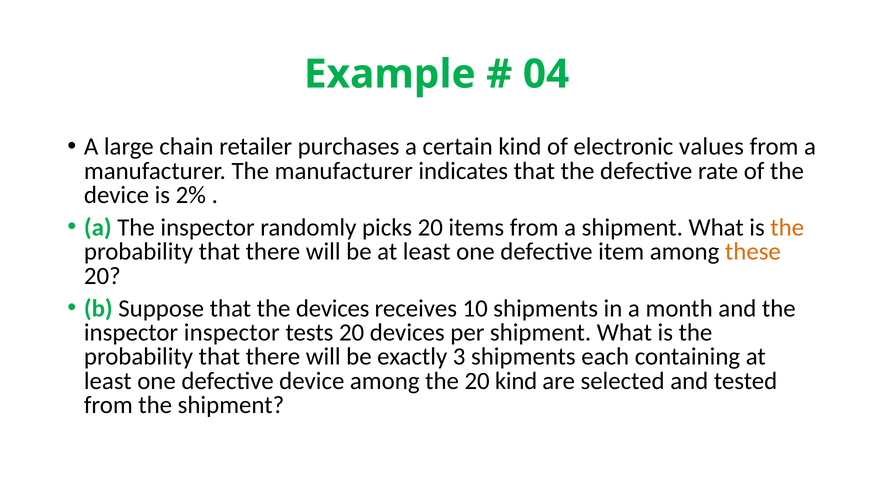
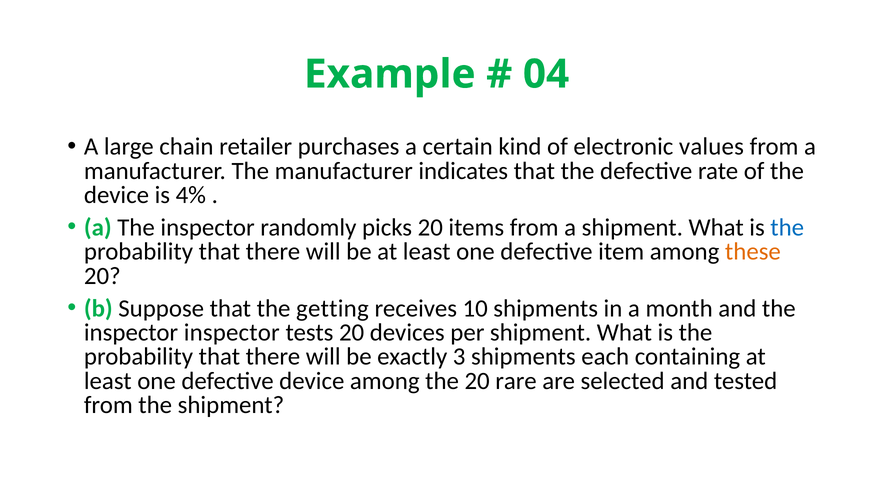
2%: 2% -> 4% (191, 195)
the colour: orange -> blue (787, 228)
the devices: devices -> getting (332, 309)
20 kind: kind -> rare (516, 381)
